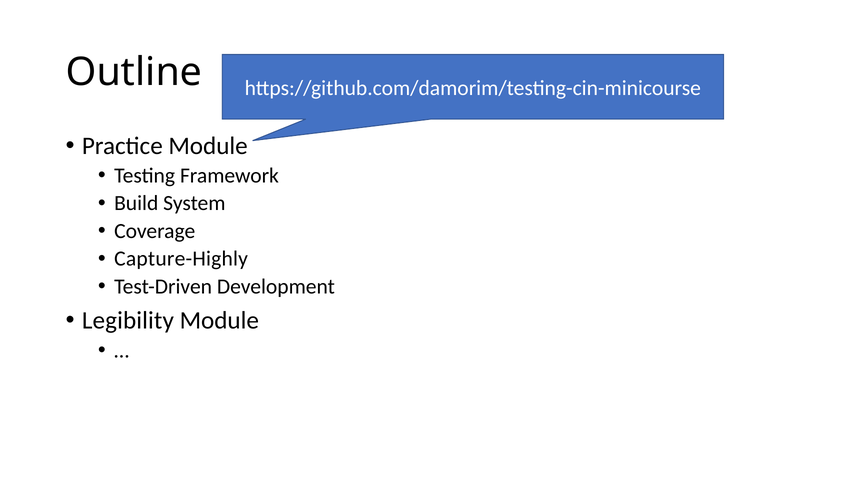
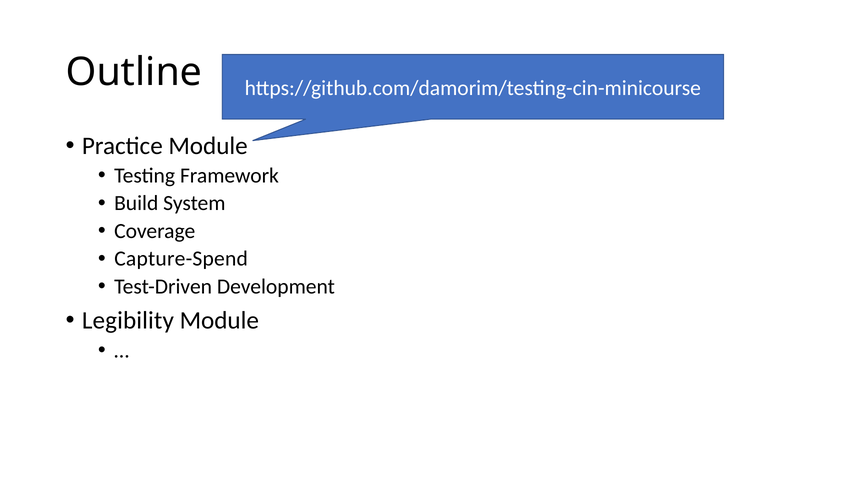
Capture-Highly: Capture-Highly -> Capture-Spend (181, 259)
